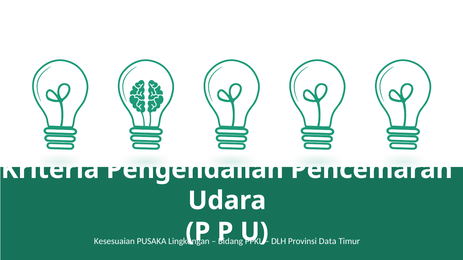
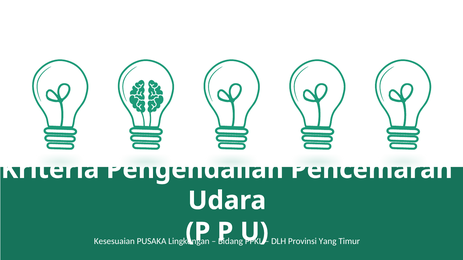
Data: Data -> Yang (328, 242)
